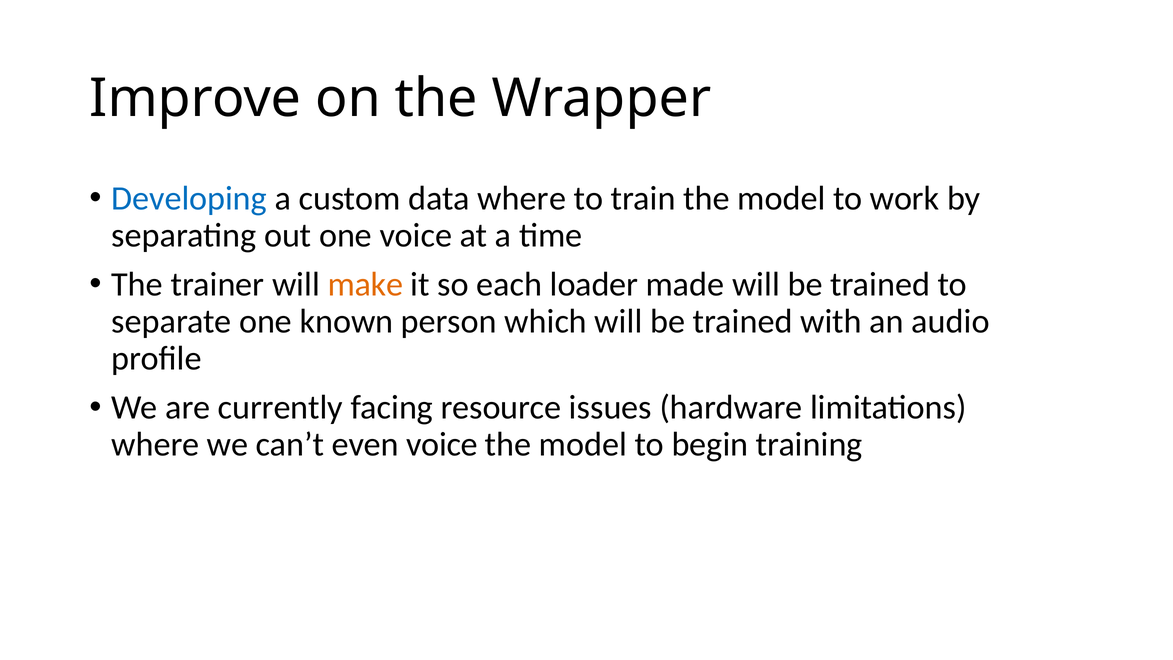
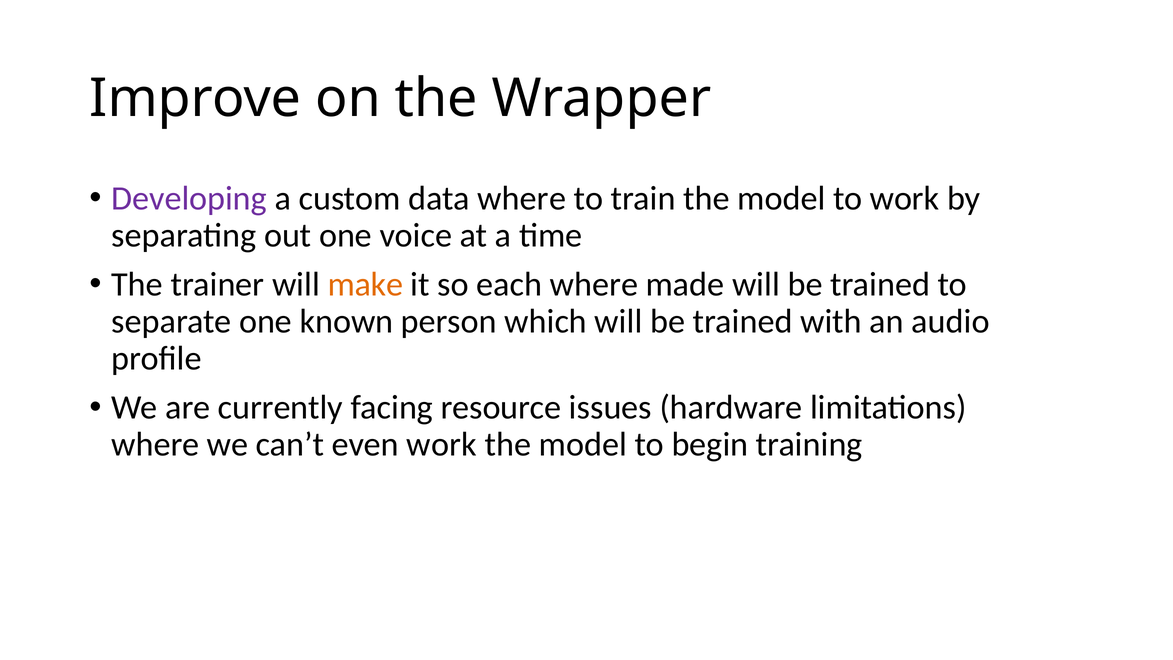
Developing colour: blue -> purple (189, 198)
each loader: loader -> where (594, 284)
even voice: voice -> work (442, 445)
